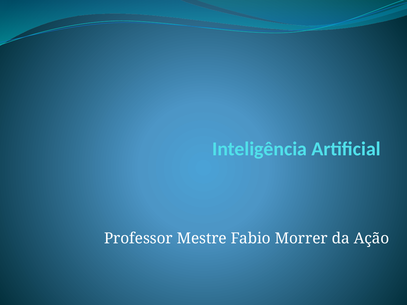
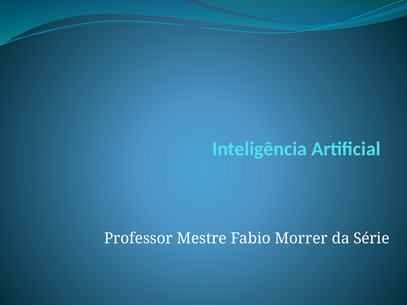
Ação: Ação -> Série (371, 239)
